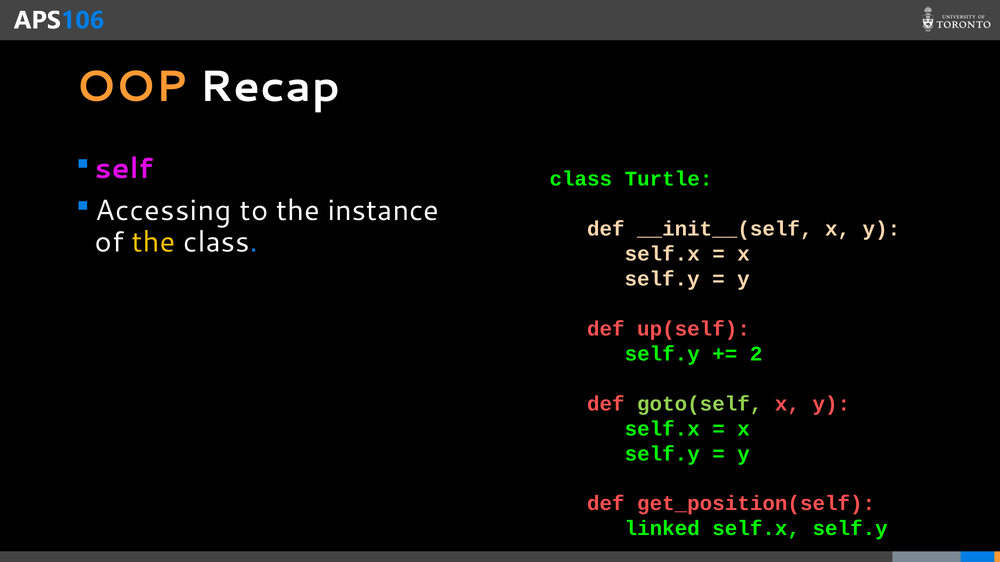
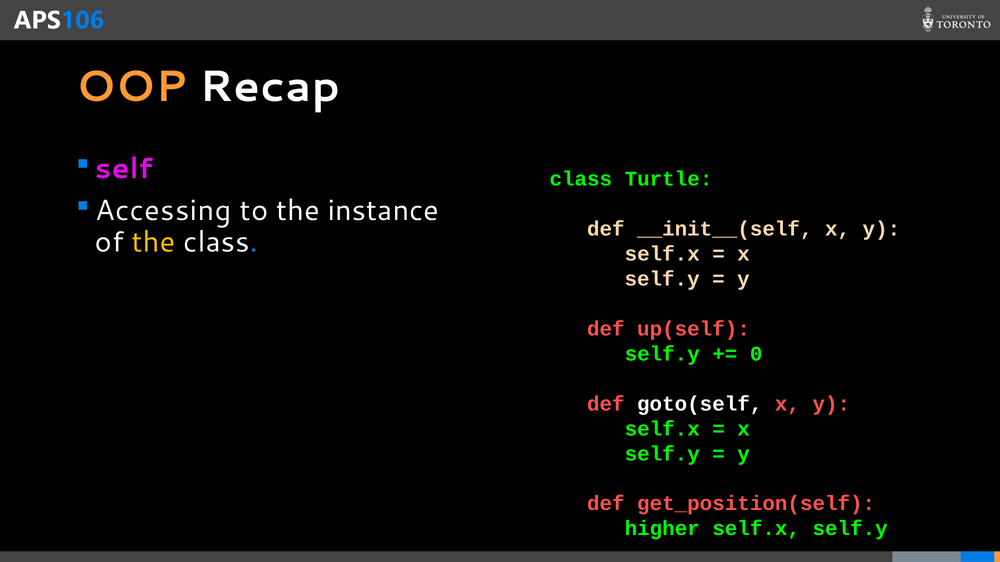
2: 2 -> 0 (756, 354)
goto(self colour: light green -> white (700, 404)
linked: linked -> higher (662, 529)
